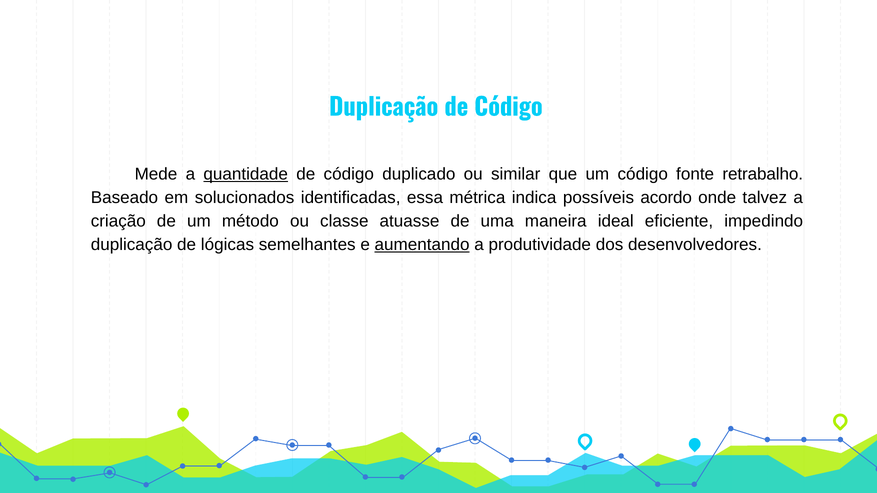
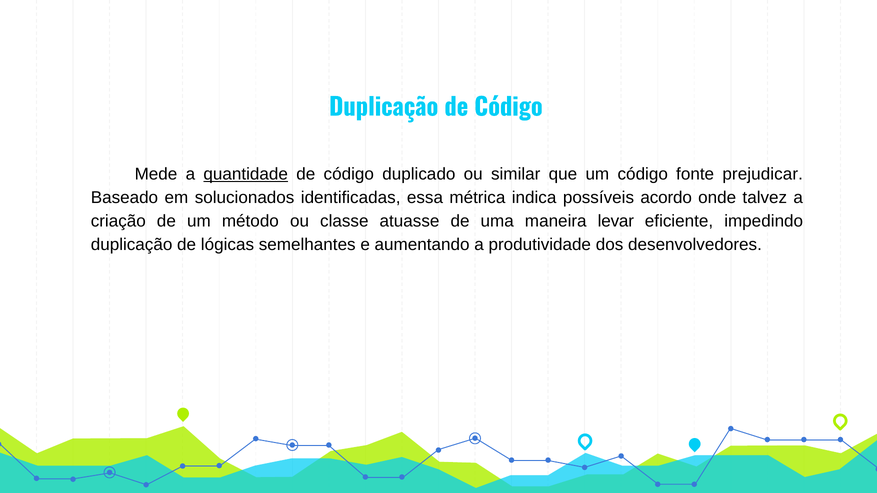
retrabalho: retrabalho -> prejudicar (763, 174)
ideal: ideal -> levar (616, 221)
aumentando underline: present -> none (422, 245)
